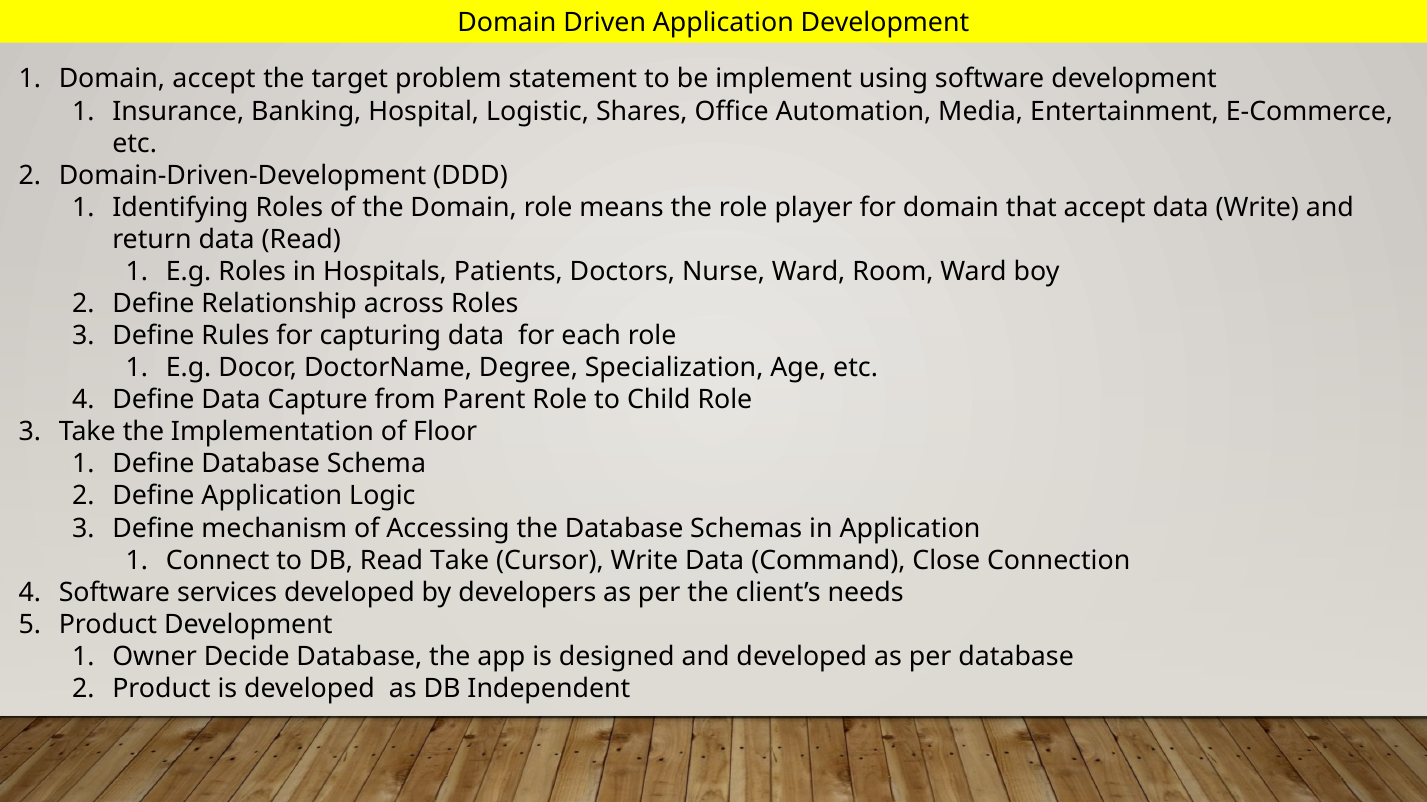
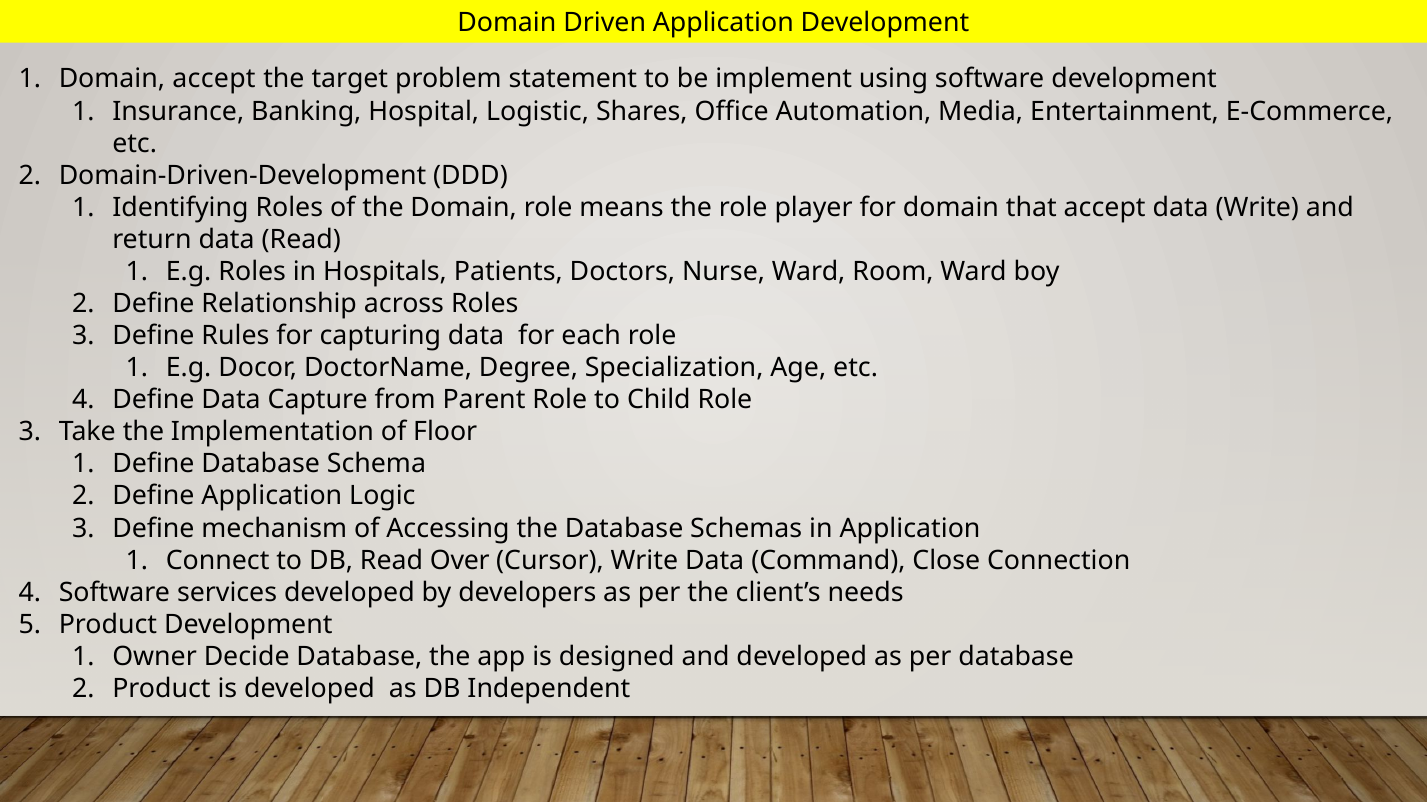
Read Take: Take -> Over (460, 561)
